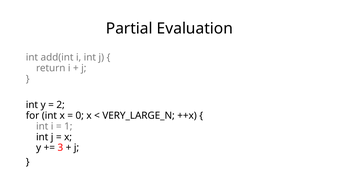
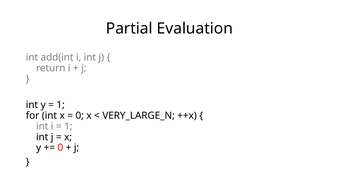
2: 2 -> 1 (61, 105)
3: 3 -> 0 (60, 147)
